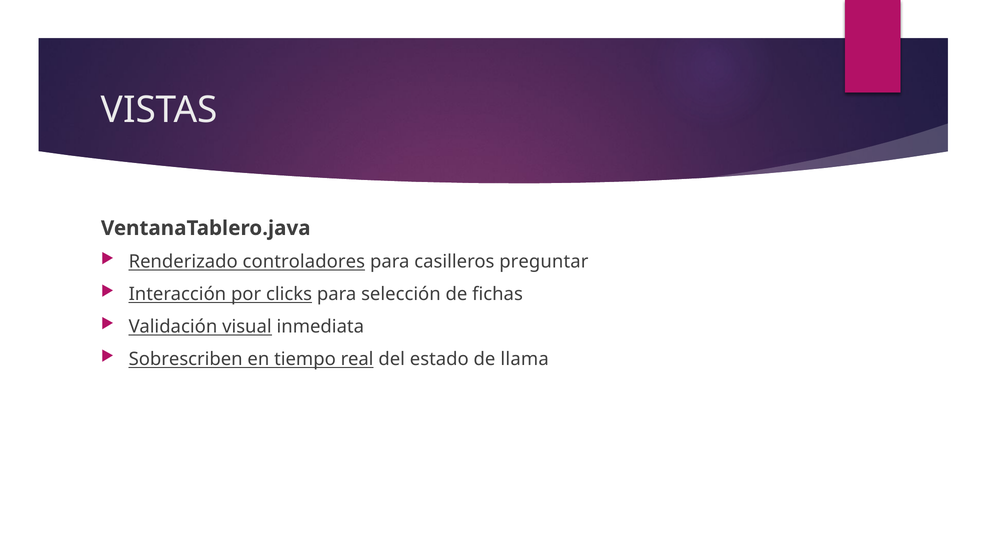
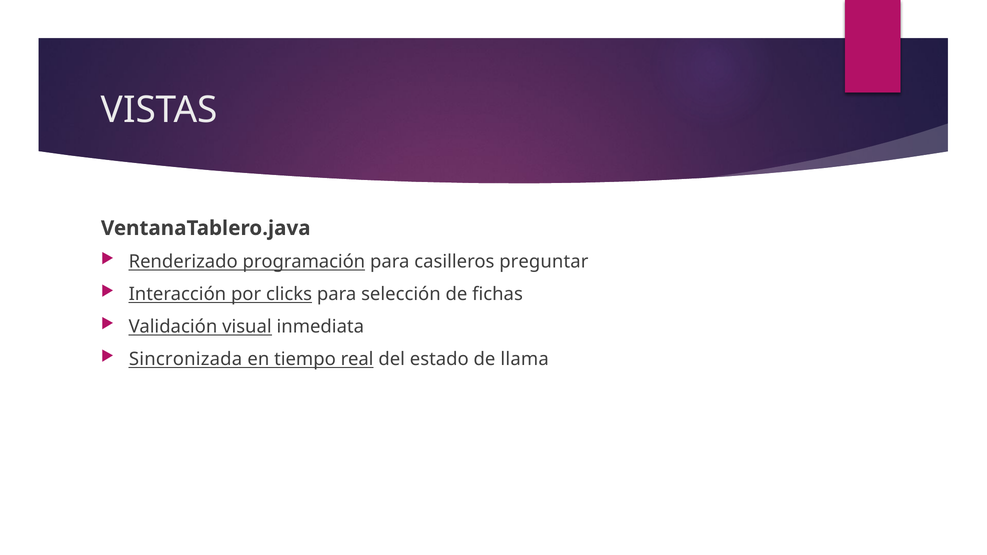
controladores: controladores -> programación (304, 262)
Sobrescriben: Sobrescriben -> Sincronizada (186, 359)
